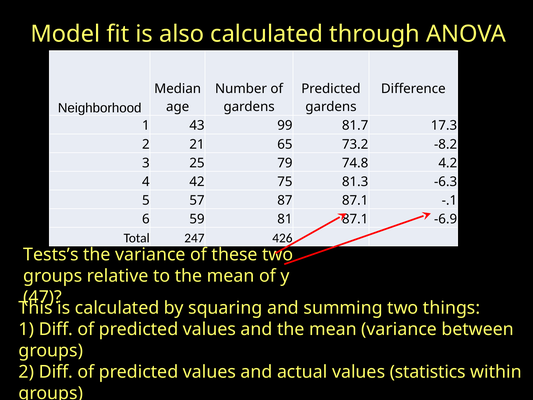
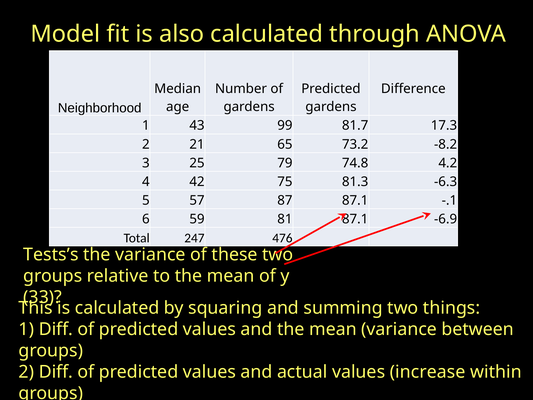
426: 426 -> 476 (282, 238)
47: 47 -> 33 (43, 297)
statistics: statistics -> increase (428, 372)
